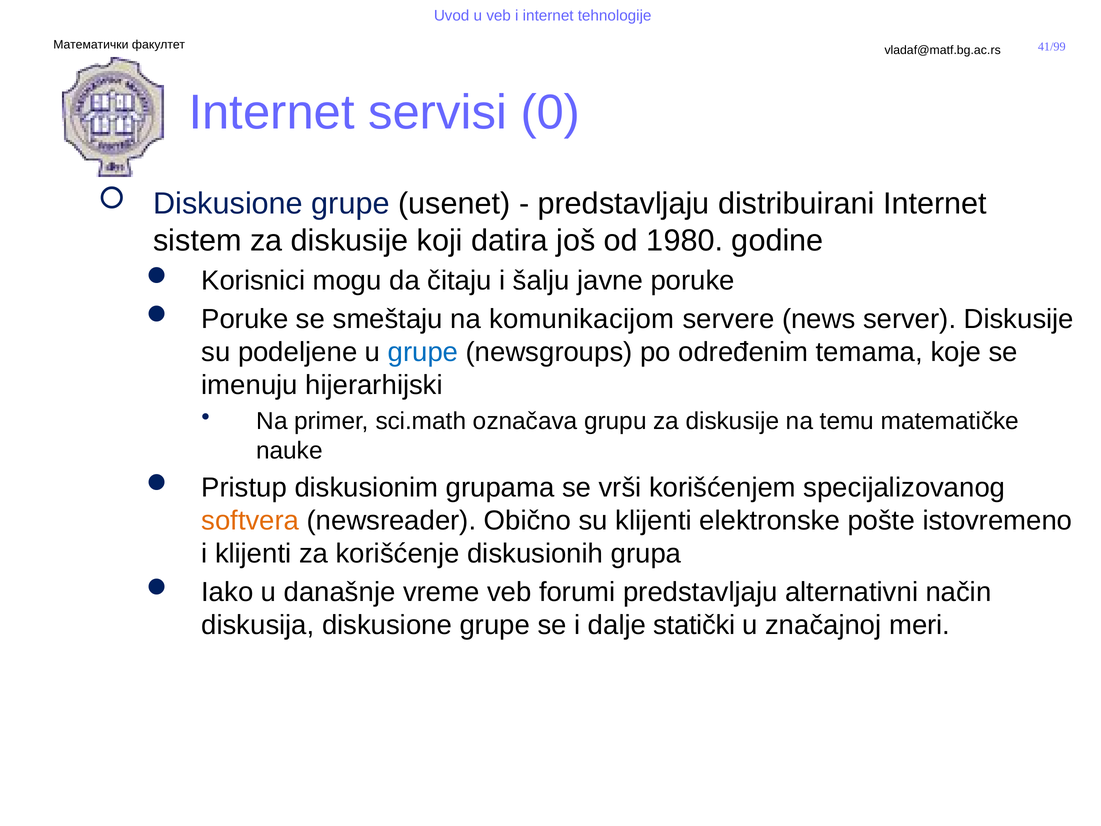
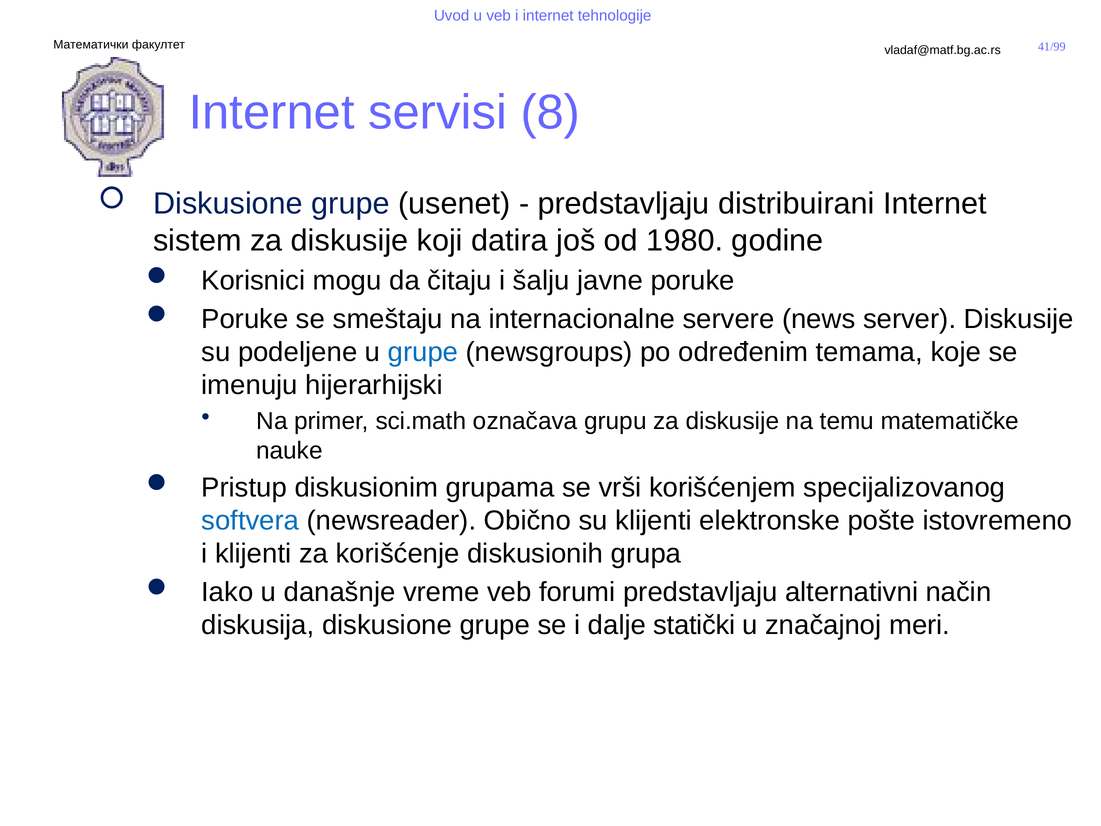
0: 0 -> 8 (550, 112)
komunikacijom: komunikacijom -> internacionalne (582, 319)
softvera colour: orange -> blue (250, 520)
